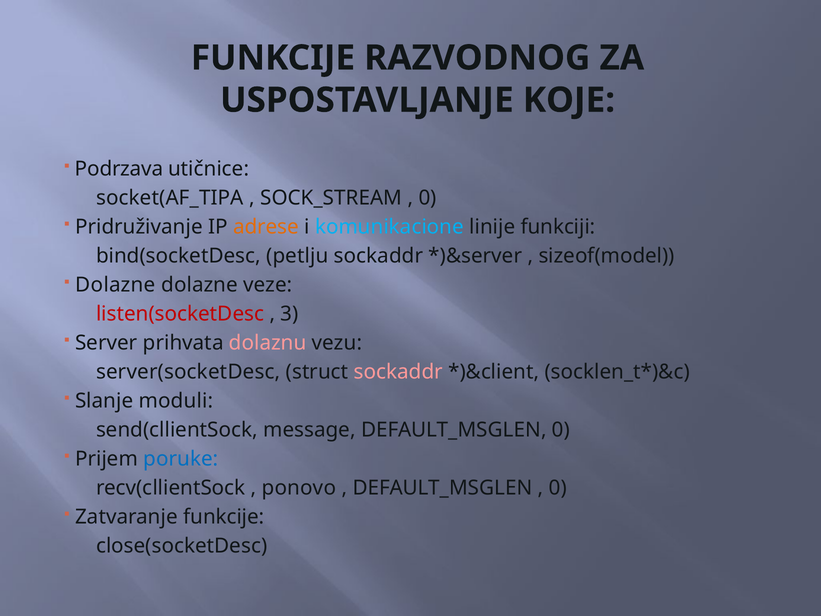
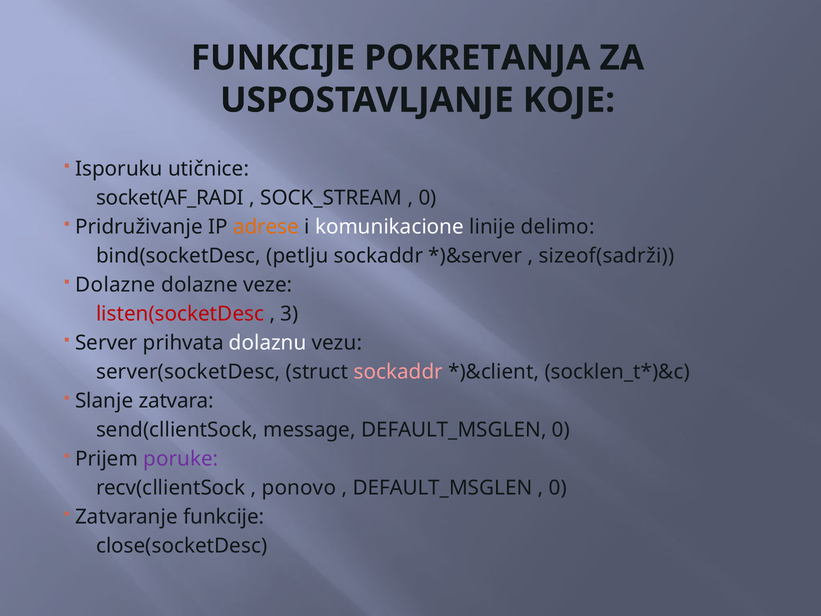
RAZVODNOG: RAZVODNOG -> POKRETANJA (477, 58)
Podrzava: Podrzava -> Isporuku (119, 169)
socket(AF_TIPA: socket(AF_TIPA -> socket(AF_RADI (170, 198)
komunikacione colour: light blue -> white (389, 227)
funkciji: funkciji -> delimo (558, 227)
sizeof(model: sizeof(model -> sizeof(sadrži (606, 256)
dolaznu colour: pink -> white (268, 343)
moduli: moduli -> zatvara (176, 401)
poruke colour: blue -> purple (181, 459)
